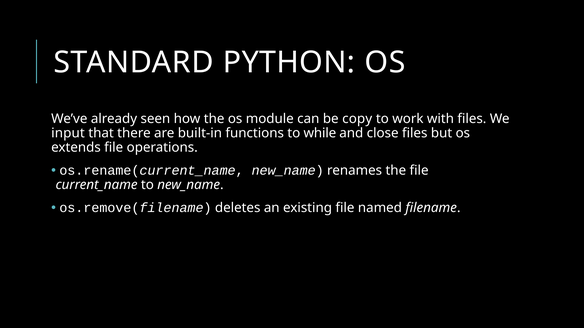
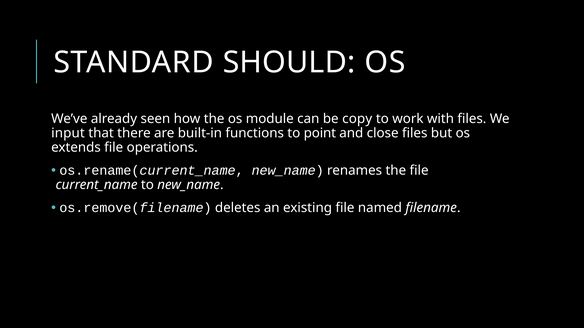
PYTHON: PYTHON -> SHOULD (289, 63)
while: while -> point (320, 133)
